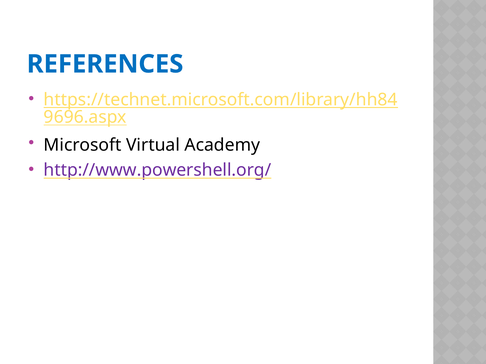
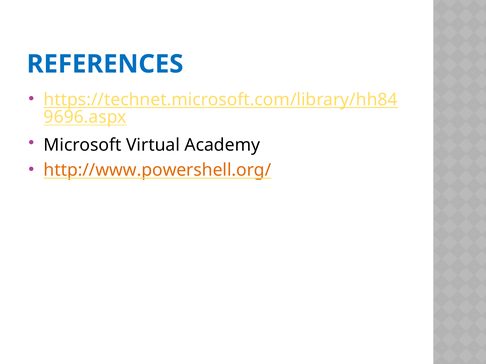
http://www.powershell.org/ colour: purple -> orange (157, 170)
